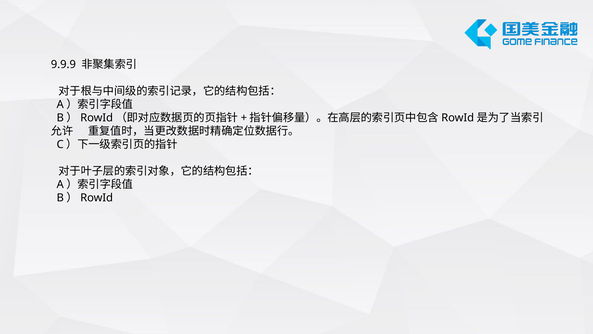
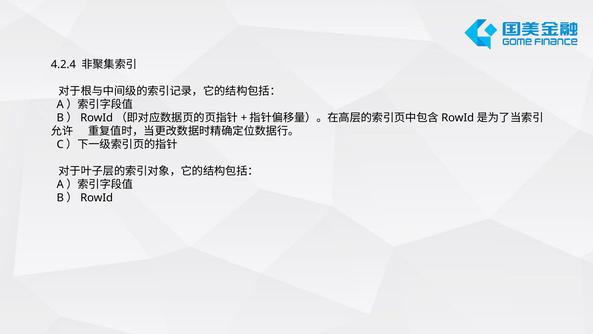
9.9.9: 9.9.9 -> 4.2.4 (63, 64)
